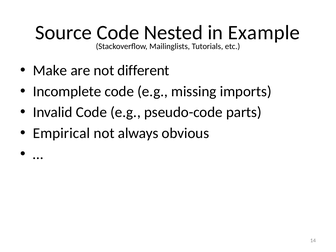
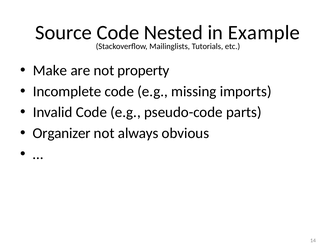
different: different -> property (143, 70)
Empirical: Empirical -> Organizer (62, 133)
